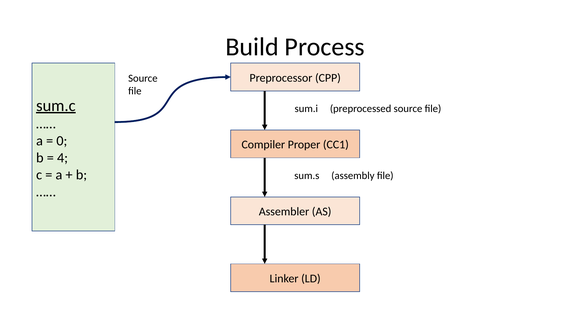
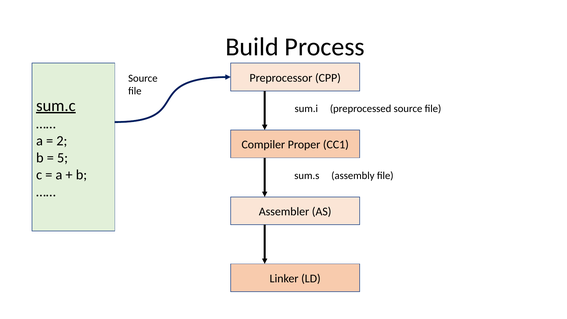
0: 0 -> 2 (62, 141)
4: 4 -> 5 (63, 158)
